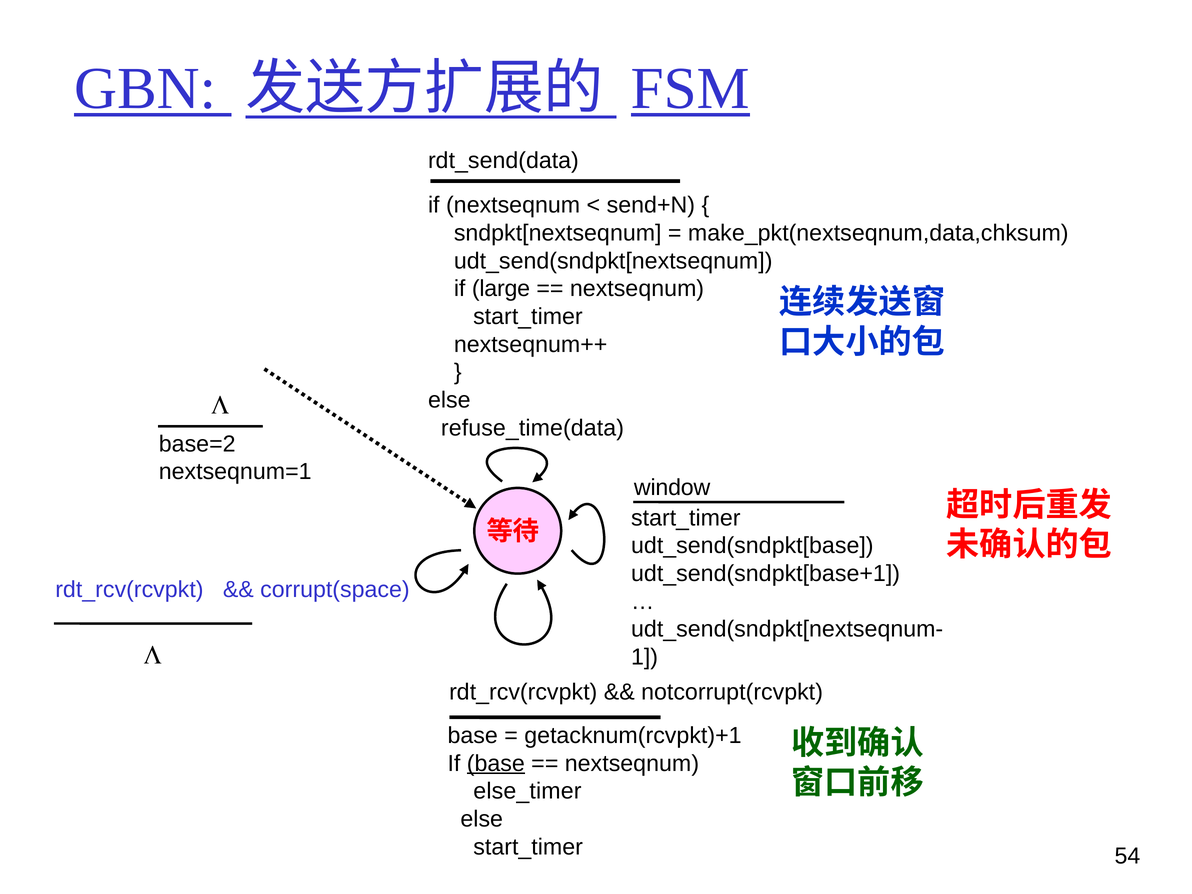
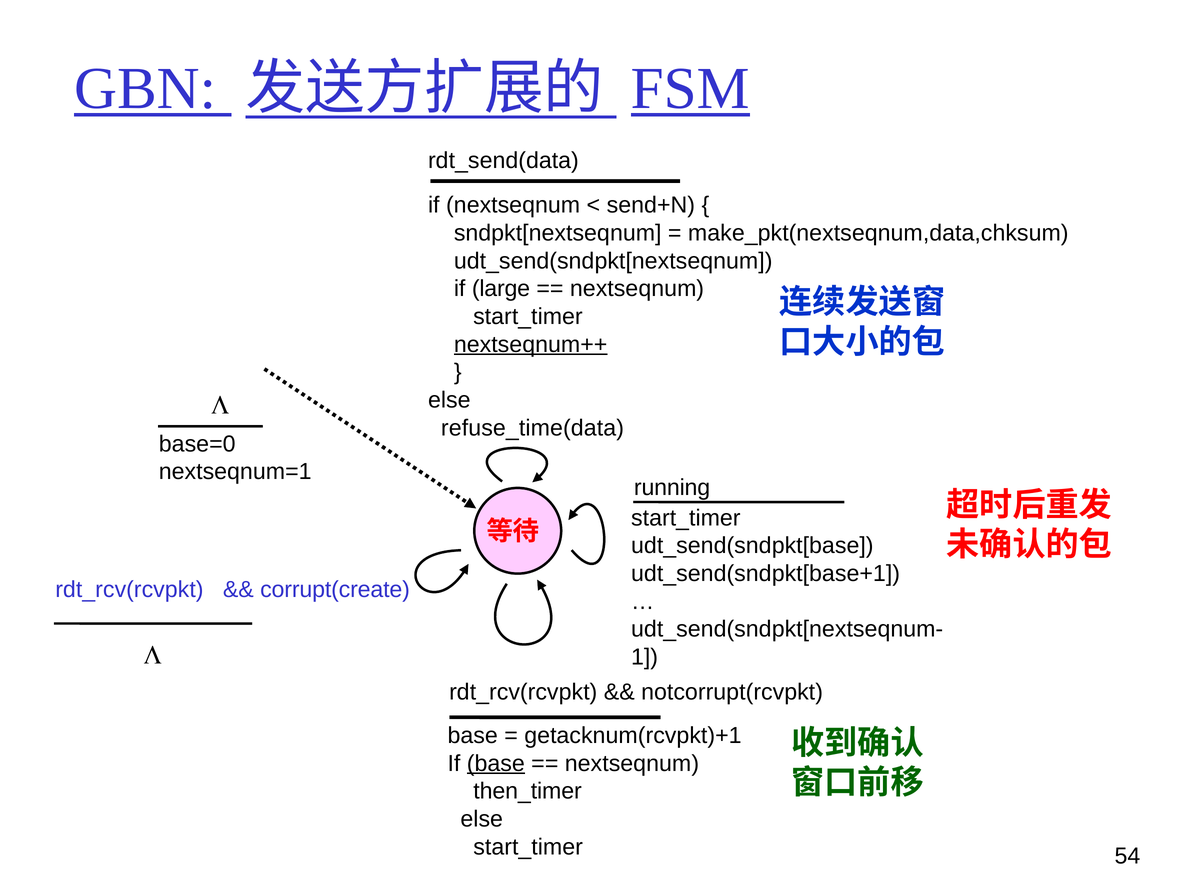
nextseqnum++ underline: none -> present (531, 344)
base=2: base=2 -> base=0 (197, 444)
window: window -> running (672, 487)
corrupt(space: corrupt(space -> corrupt(create (335, 590)
else_timer: else_timer -> then_timer (528, 791)
